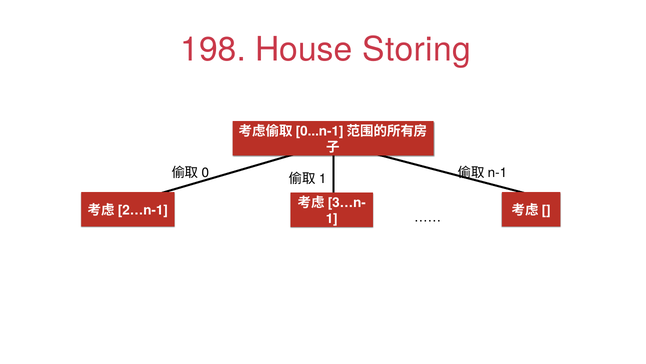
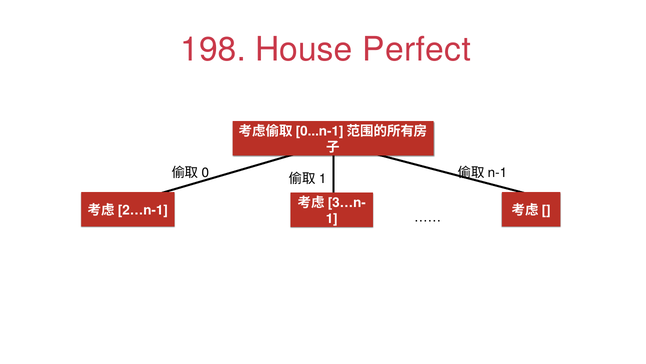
Storing: Storing -> Perfect (417, 50)
